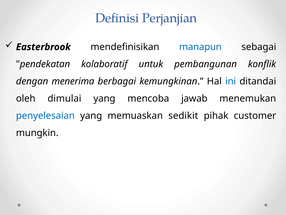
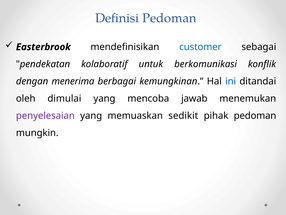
Definisi Perjanjian: Perjanjian -> Pedoman (169, 18)
manapun: manapun -> customer (200, 47)
pembangunan: pembangunan -> berkomunikasi (206, 64)
penyelesaian colour: blue -> purple (45, 116)
pihak customer: customer -> pedoman (255, 116)
